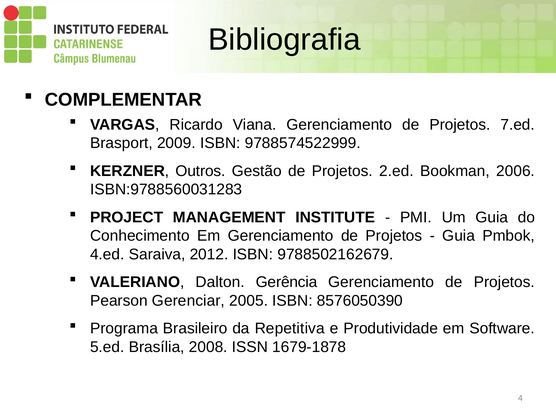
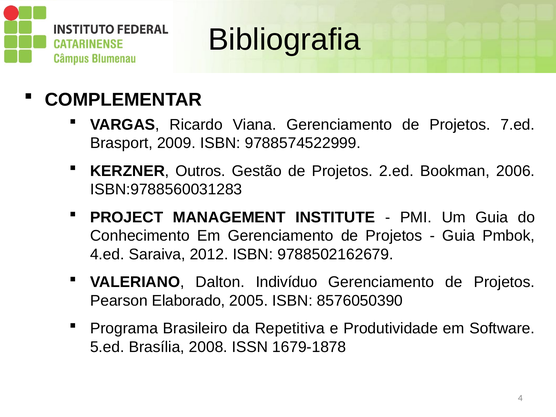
Gerência: Gerência -> Indivíduo (287, 282)
Gerenciar: Gerenciar -> Elaborado (189, 301)
